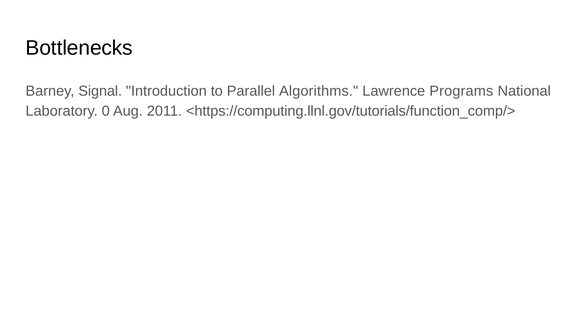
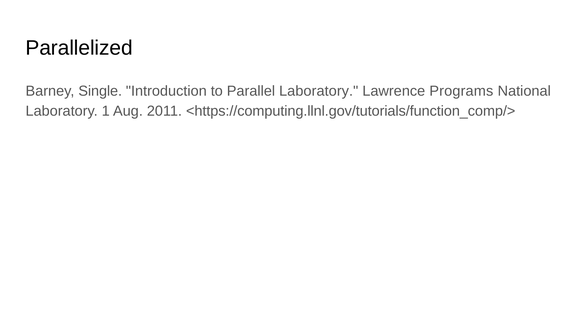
Bottlenecks: Bottlenecks -> Parallelized (79, 48)
Signal: Signal -> Single (100, 91)
Parallel Algorithms: Algorithms -> Laboratory (319, 91)
0: 0 -> 1 (106, 111)
